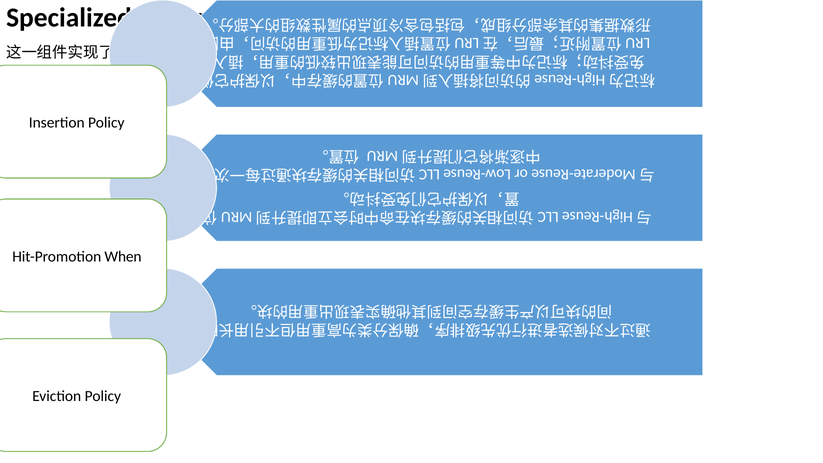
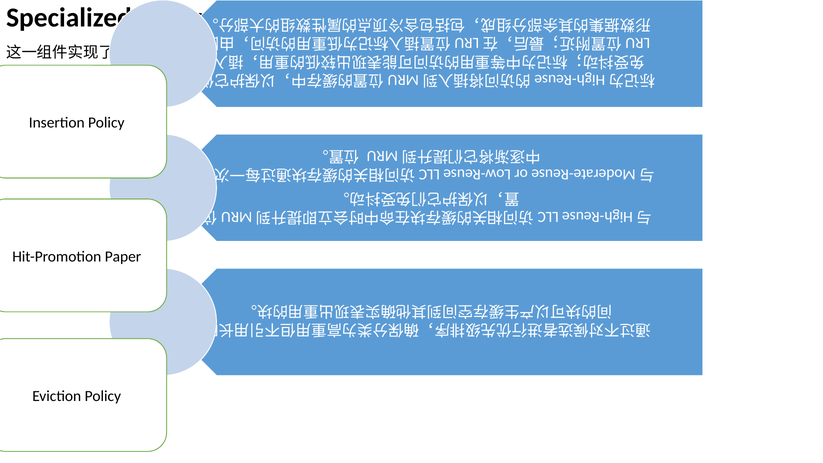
When: When -> Paper (123, 256)
